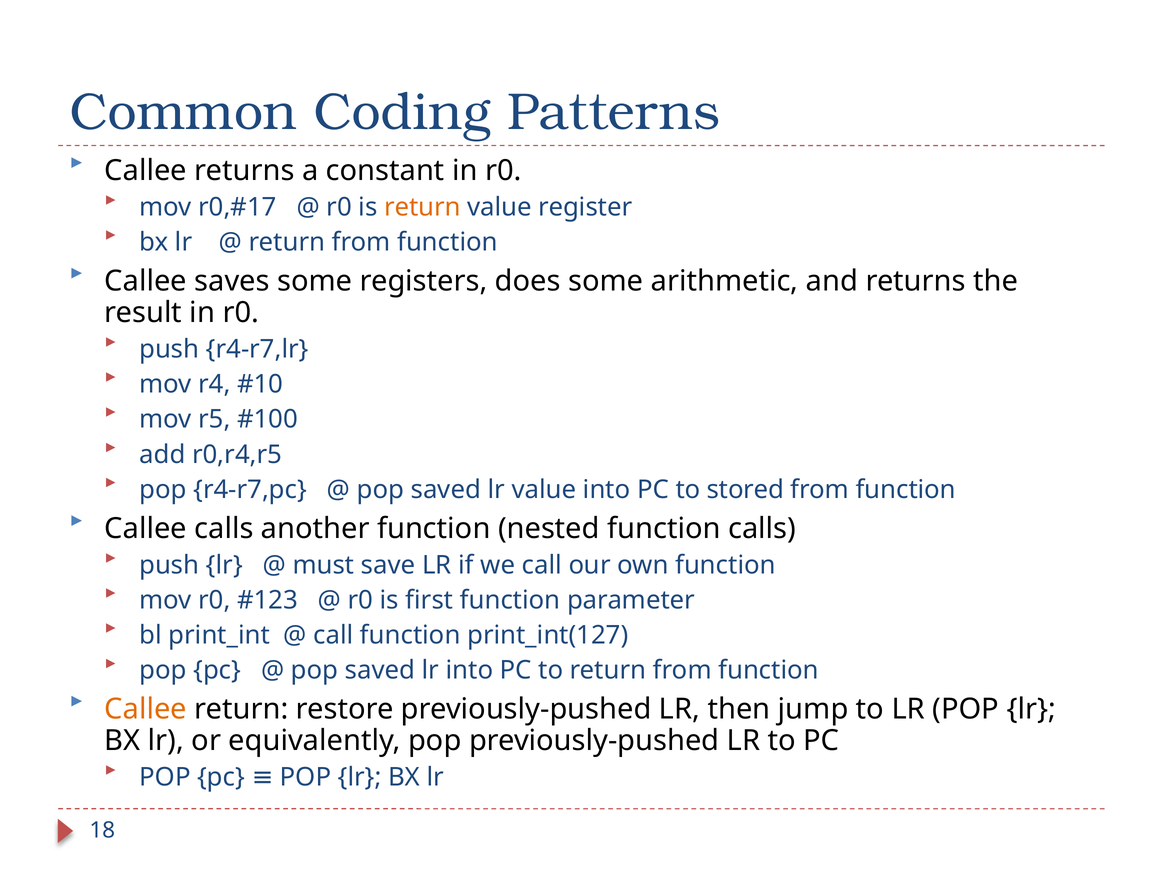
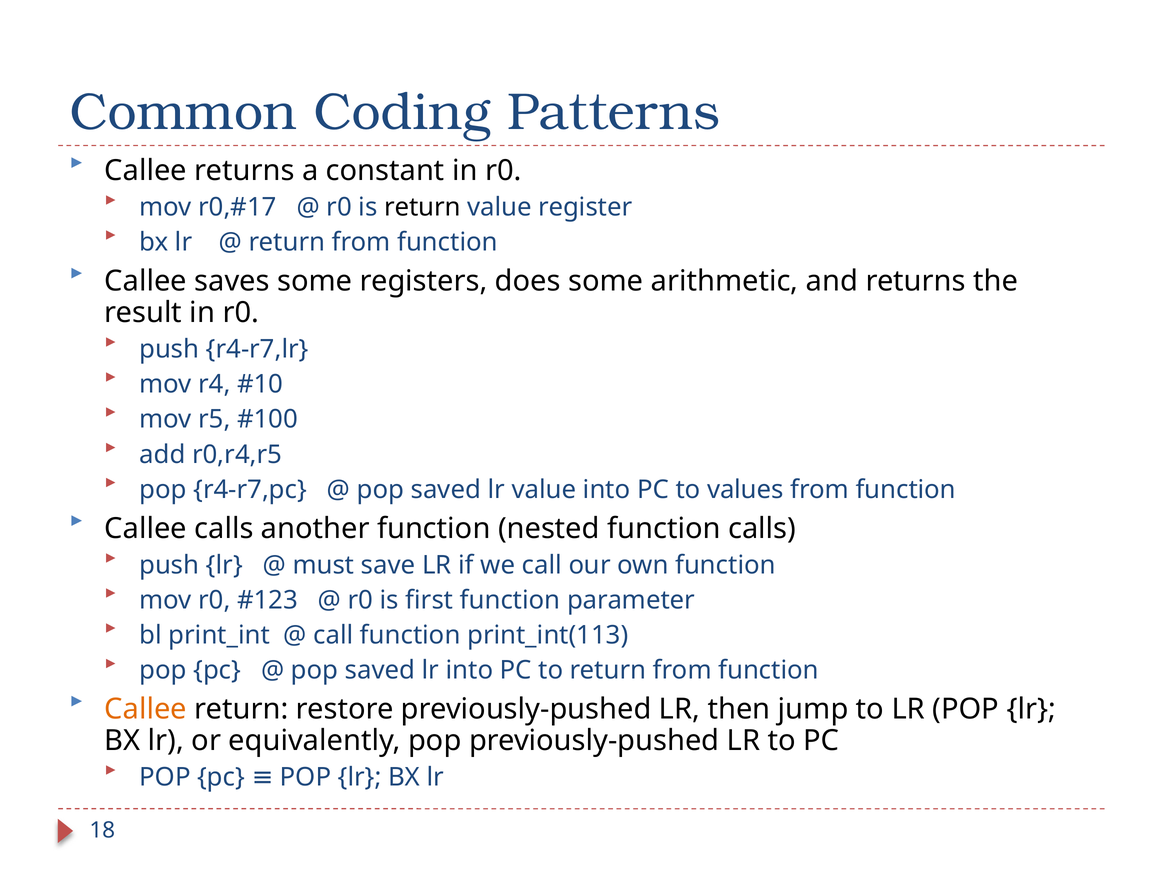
return colour: orange -> black (422, 207)
stored: stored -> values (745, 489)
print_int(127: print_int(127 -> print_int(113 (548, 635)
